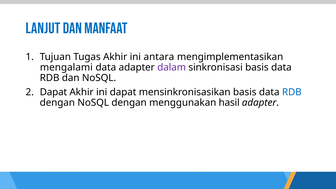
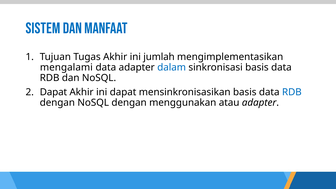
Lanjut: Lanjut -> Sistem (43, 28)
antara: antara -> jumlah (159, 57)
dalam colour: purple -> blue (172, 67)
hasil: hasil -> atau (229, 103)
